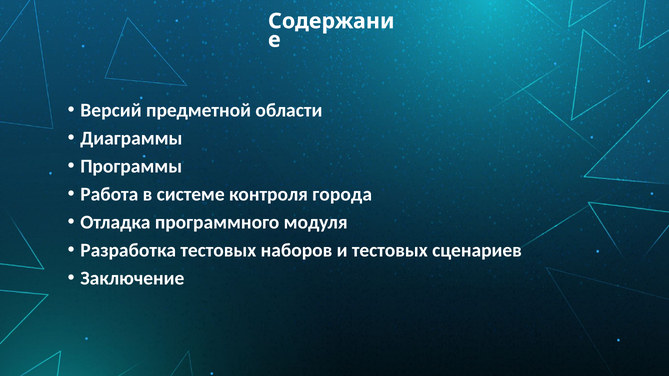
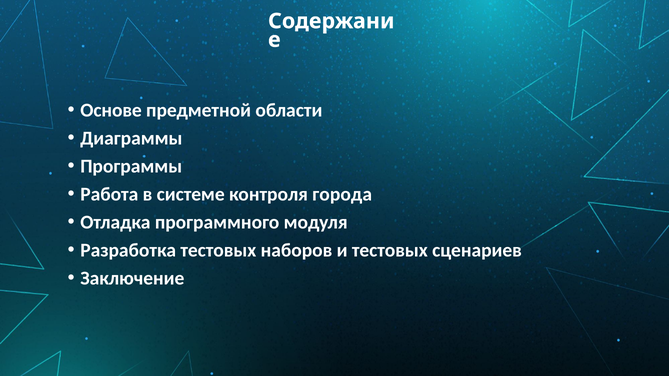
Версий: Версий -> Основе (111, 110)
